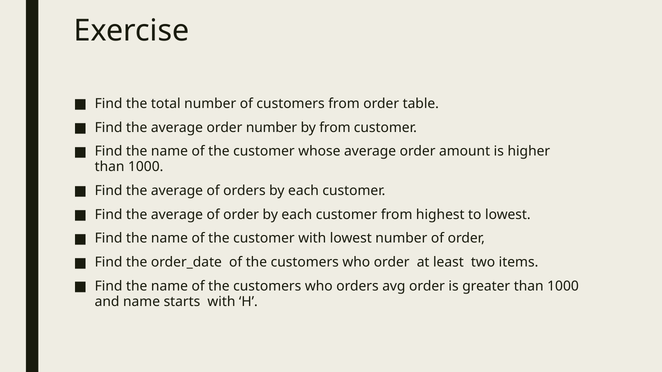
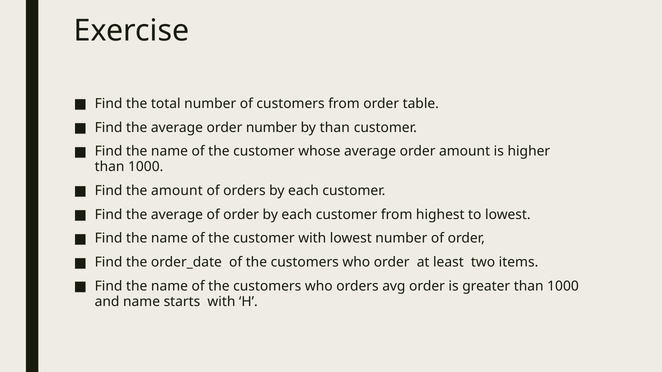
by from: from -> than (335, 128)
average: average -> amount (177, 191)
